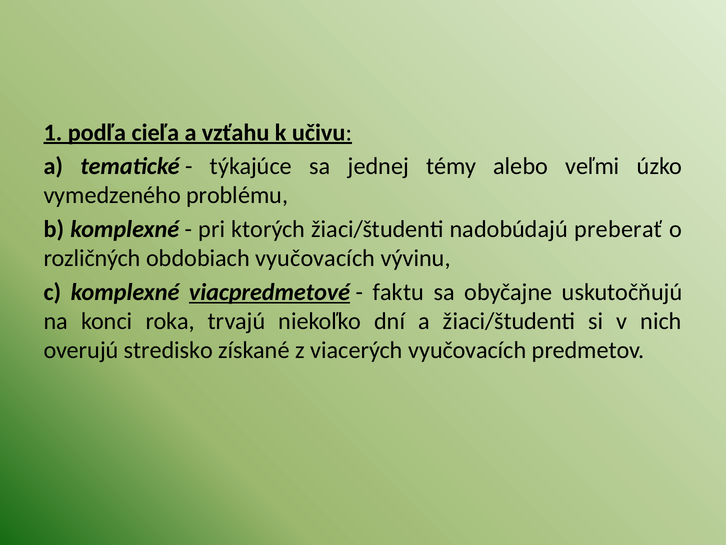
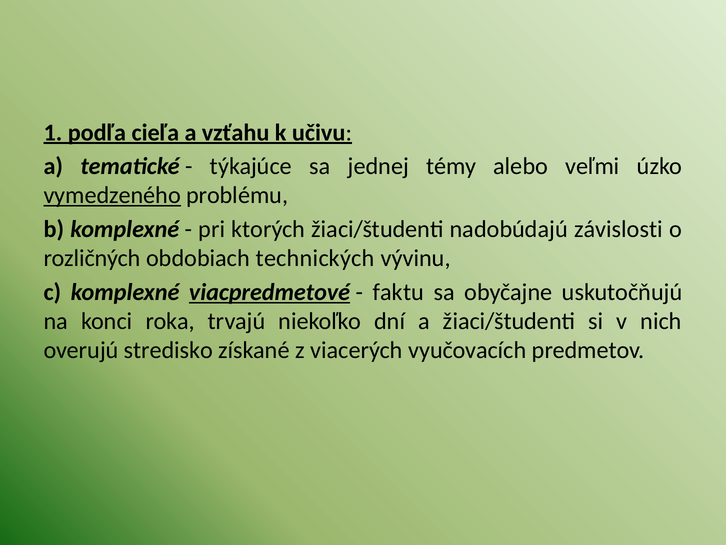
vymedzeného underline: none -> present (112, 195)
preberať: preberať -> závislosti (618, 229)
obdobiach vyučovacích: vyučovacích -> technických (315, 258)
